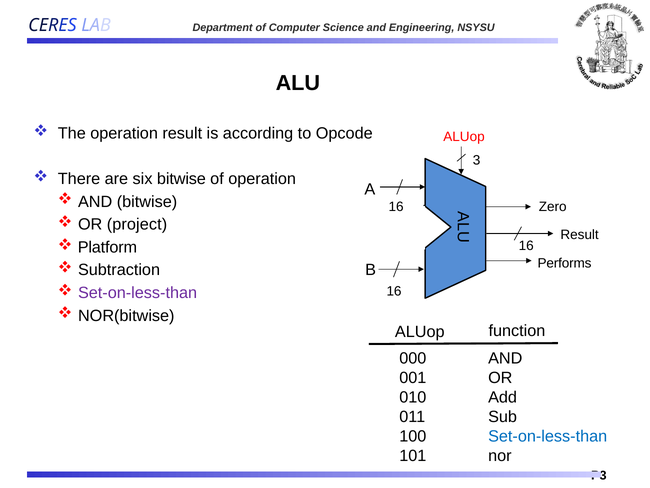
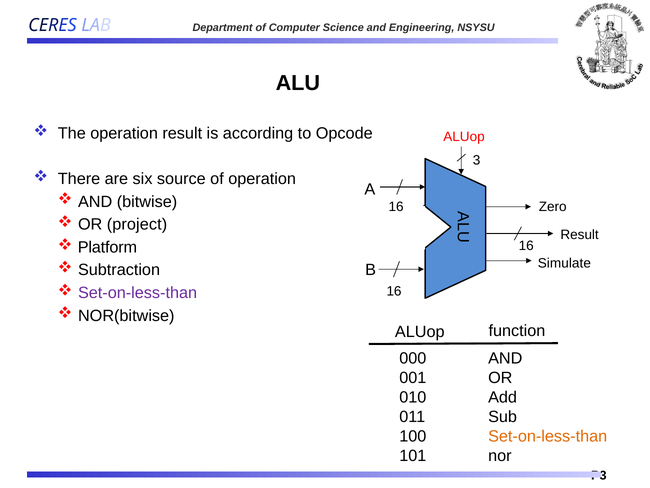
six bitwise: bitwise -> source (181, 179)
Performs: Performs -> Simulate (564, 263)
Set-on-less-than colour: blue -> orange (548, 436)
